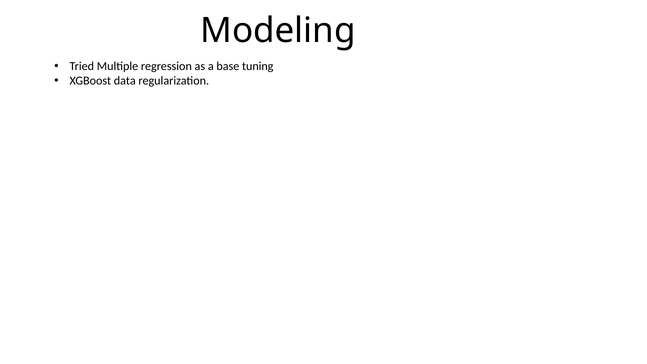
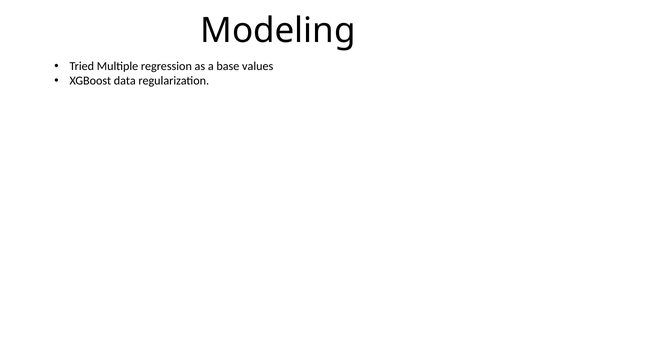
tuning: tuning -> values (258, 66)
